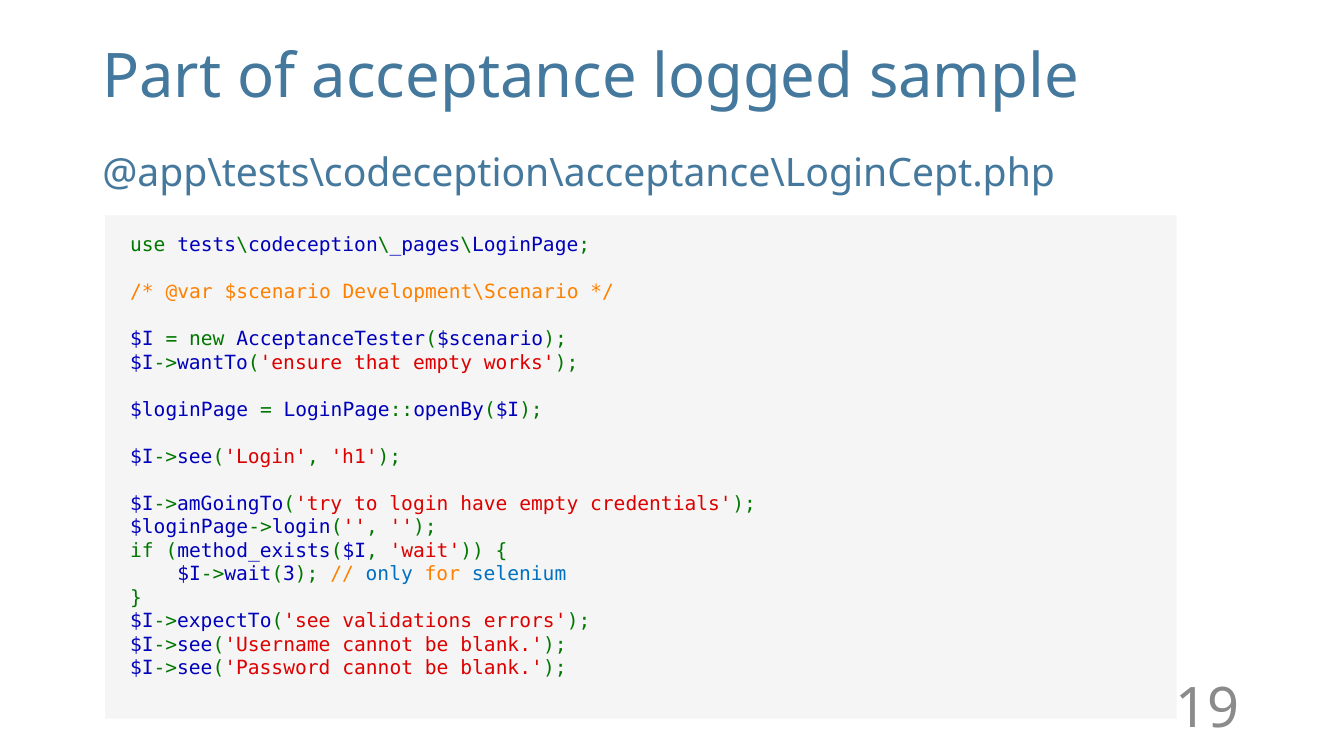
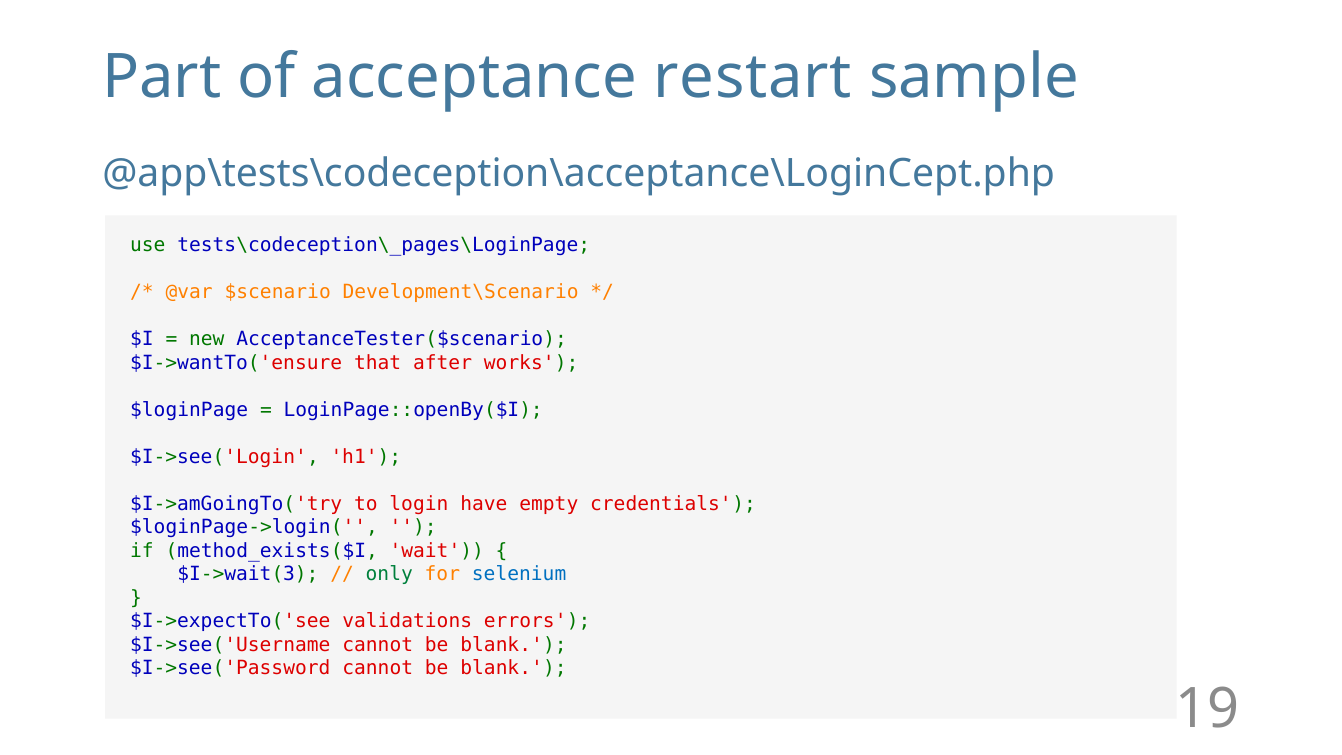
logged: logged -> restart (753, 77)
that empty: empty -> after (443, 363)
only colour: blue -> green (389, 574)
